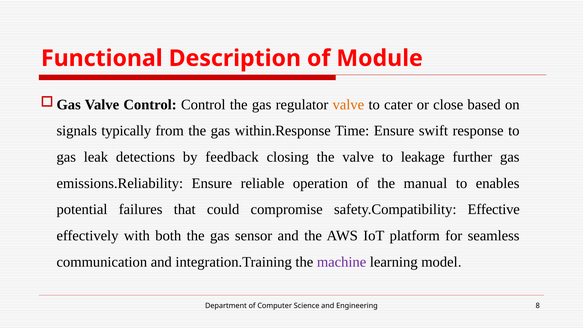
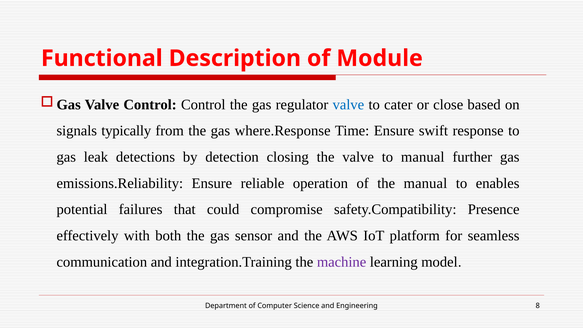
valve colour: orange -> blue (348, 104)
within.Response: within.Response -> where.Response (283, 131)
feedback: feedback -> detection (232, 157)
to leakage: leakage -> manual (423, 157)
Effective: Effective -> Presence (494, 209)
